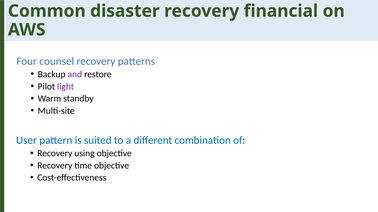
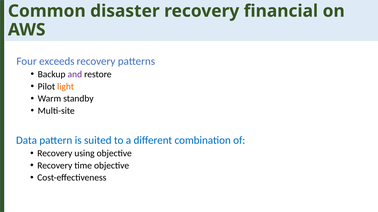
counsel: counsel -> exceeds (57, 61)
light colour: purple -> orange (66, 87)
User: User -> Data (26, 141)
